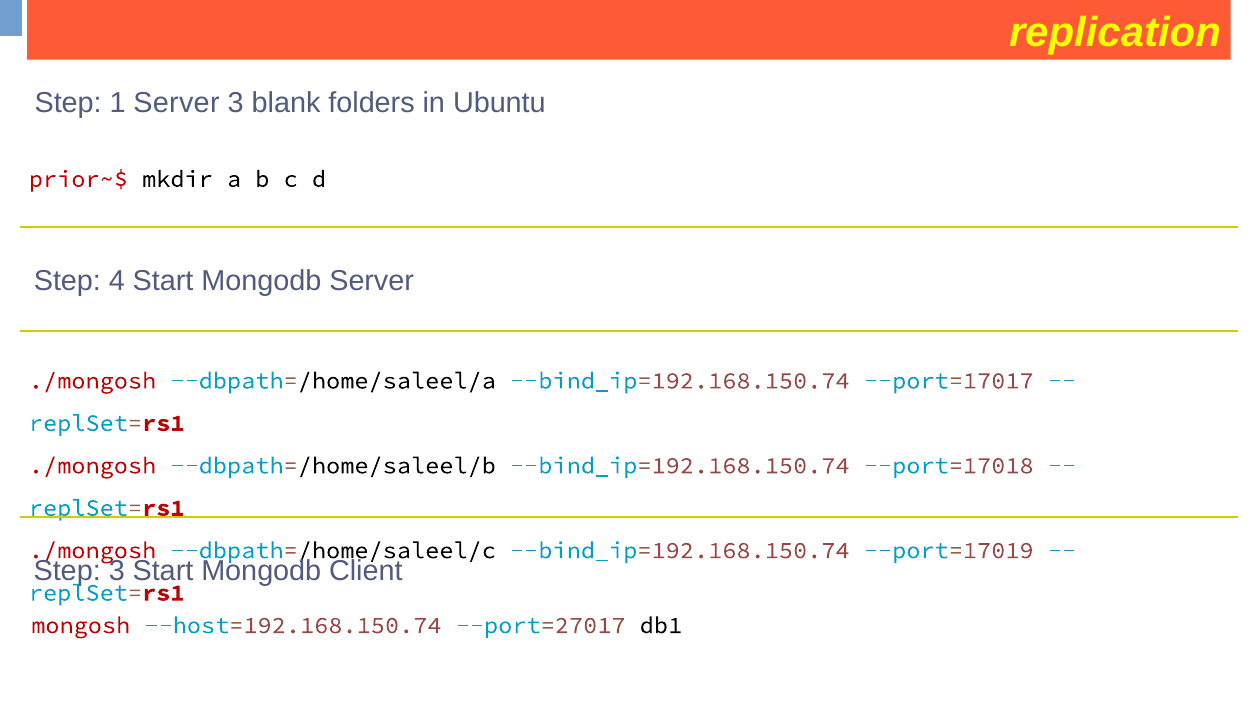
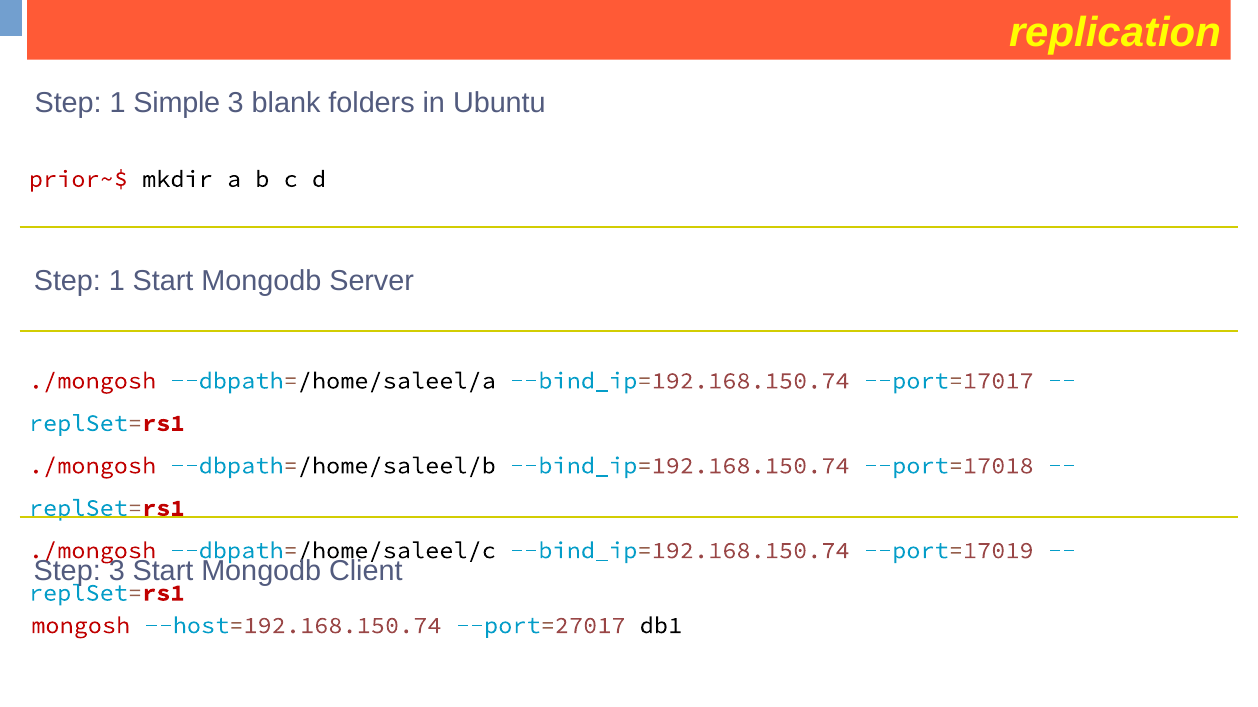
1 Server: Server -> Simple (177, 103)
4: 4 -> 1 (117, 281)
